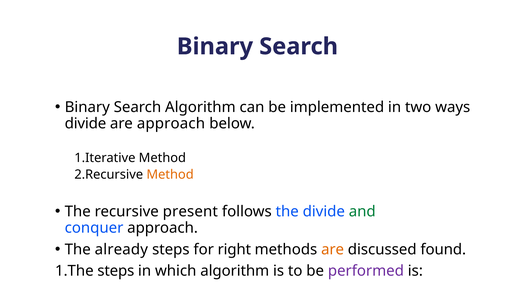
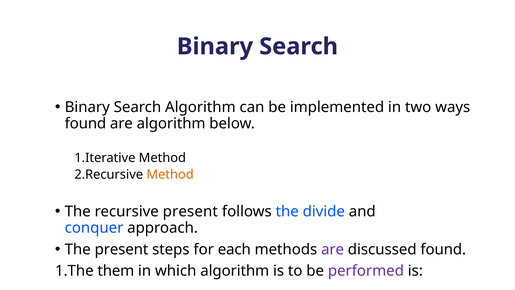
divide: divide -> found (85, 123)
are approach: approach -> algorithm (171, 123)
and colour: green -> black (362, 211)
The already: already -> present (121, 249)
right: right -> each (234, 249)
are colour: orange -> purple (333, 249)
steps: steps -> them (116, 271)
